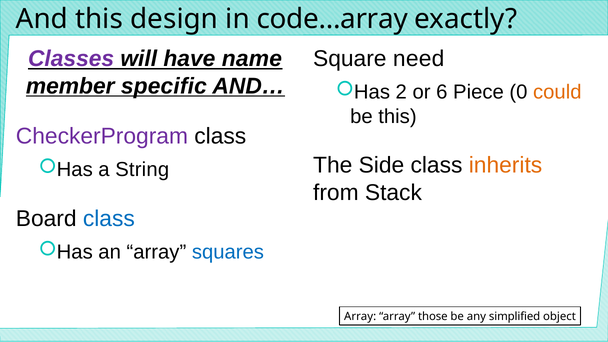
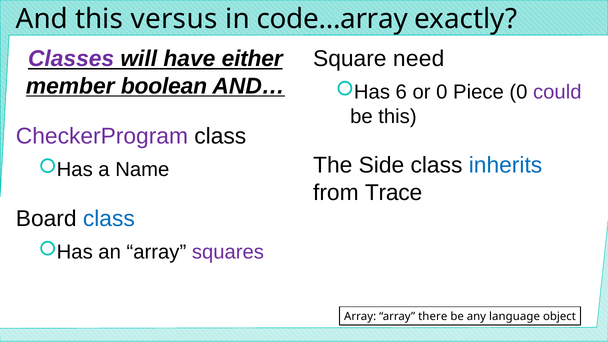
design: design -> versus (174, 19)
name: name -> either (252, 59)
specific: specific -> boolean (164, 86)
2: 2 -> 6 (401, 92)
or 6: 6 -> 0 (442, 92)
could colour: orange -> purple (557, 92)
inherits colour: orange -> blue (506, 165)
String: String -> Name (142, 170)
Stack: Stack -> Trace (394, 193)
squares colour: blue -> purple (228, 252)
those: those -> there (433, 317)
simplified: simplified -> language (515, 317)
